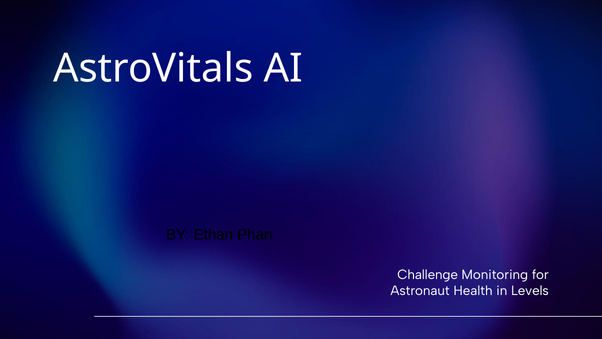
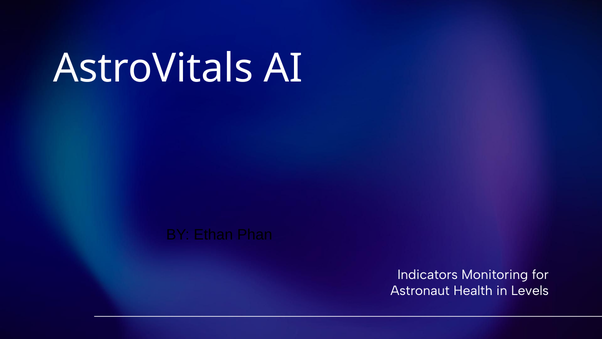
Challenge: Challenge -> Indicators (428, 275)
